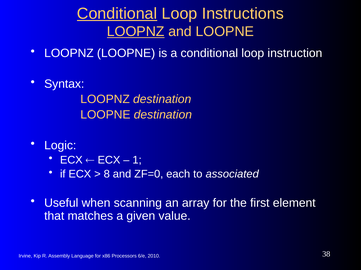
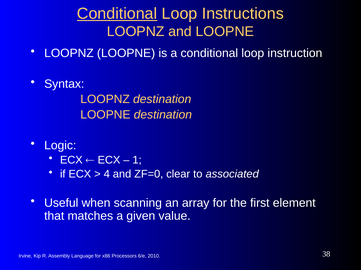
LOOPNZ underline: present -> none (136, 32)
8: 8 -> 4 (107, 174)
each: each -> clear (178, 174)
